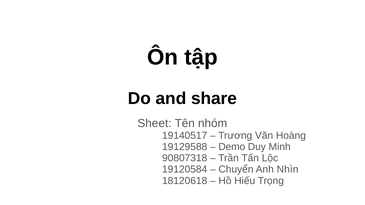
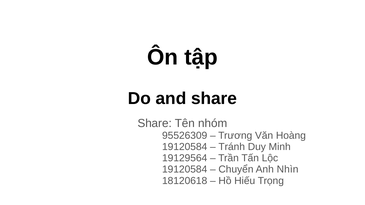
Sheet: Sheet -> Share (155, 124)
19140517: 19140517 -> 95526309 (185, 136)
19129588: 19129588 -> 19120584 (185, 147)
Demo: Demo -> Tránh (232, 147)
90807318: 90807318 -> 19129564 (185, 158)
